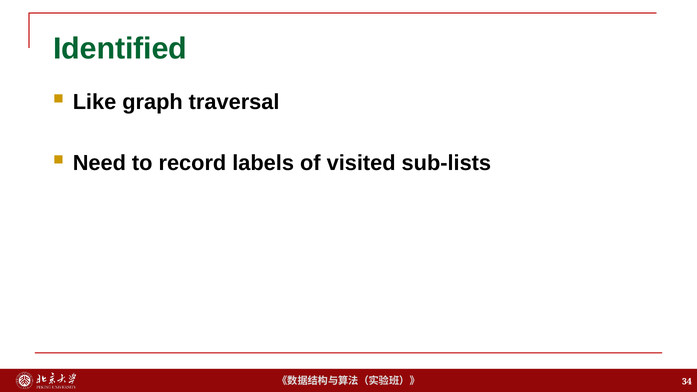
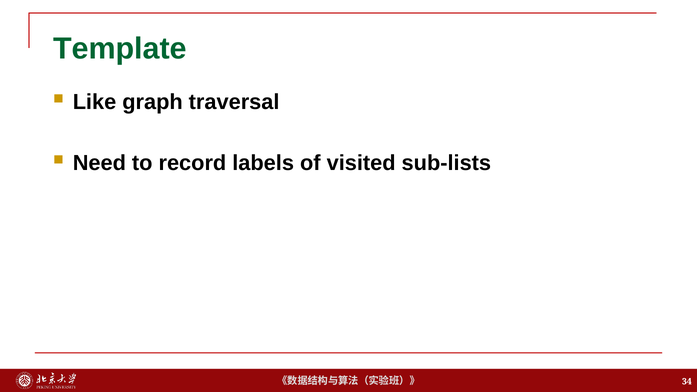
Identified: Identified -> Template (120, 49)
